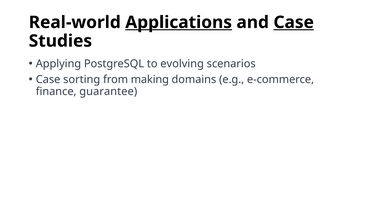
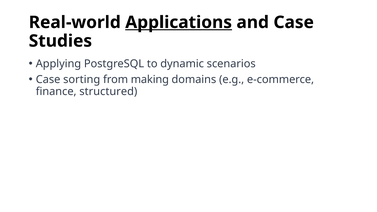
Case underline: present -> none (294, 22)
evolving: evolving -> dynamic (182, 64)
guarantee: guarantee -> structured (108, 91)
